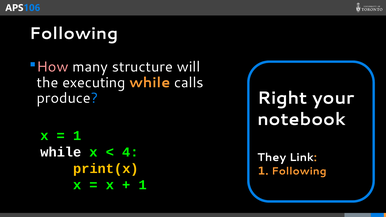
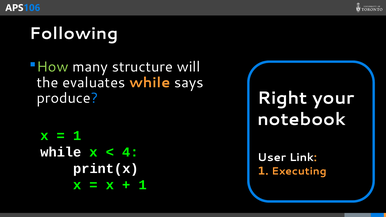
How colour: pink -> light green (53, 67)
executing: executing -> evaluates (94, 83)
calls: calls -> says (189, 83)
They: They -> User (272, 157)
print(x colour: yellow -> white (106, 169)
1 Following: Following -> Executing (299, 171)
